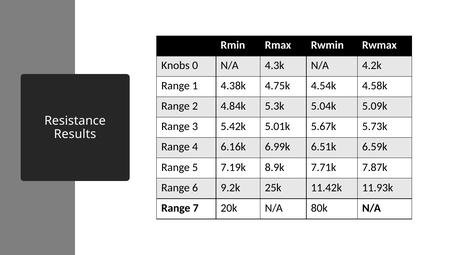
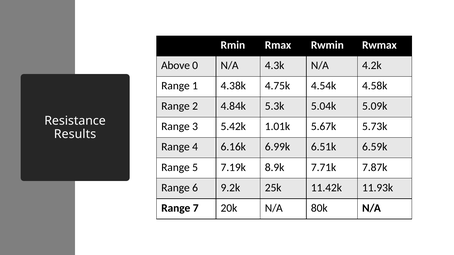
Knobs: Knobs -> Above (176, 66)
5.01k: 5.01k -> 1.01k (277, 127)
